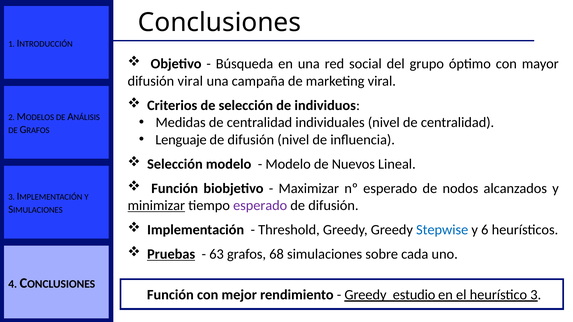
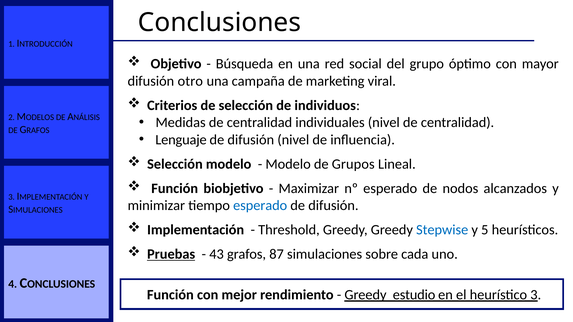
difusión viral: viral -> otro (190, 81)
Nuevos: Nuevos -> Grupos (353, 164)
minimizar underline: present -> none (156, 206)
esperado colour: purple -> blue (260, 206)
6: 6 -> 5 (485, 230)
63: 63 -> 43 (217, 254)
68: 68 -> 87 (277, 254)
